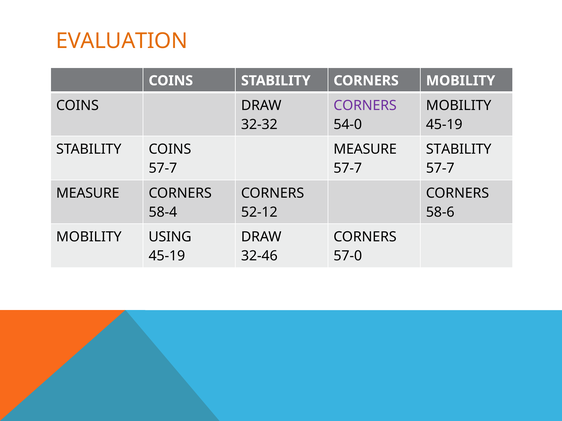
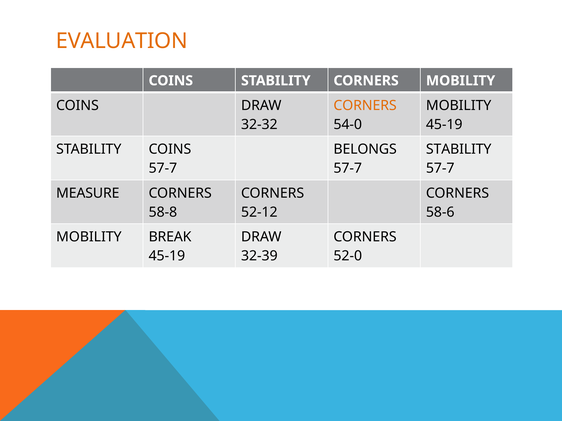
CORNERS colour: purple -> orange (365, 106)
MEASURE: MEASURE -> BELONGS (365, 149)
58-4: 58-4 -> 58-8 (163, 212)
USING: USING -> BREAK (170, 237)
32-46: 32-46 -> 32-39 (259, 256)
57-0: 57-0 -> 52-0 (348, 256)
